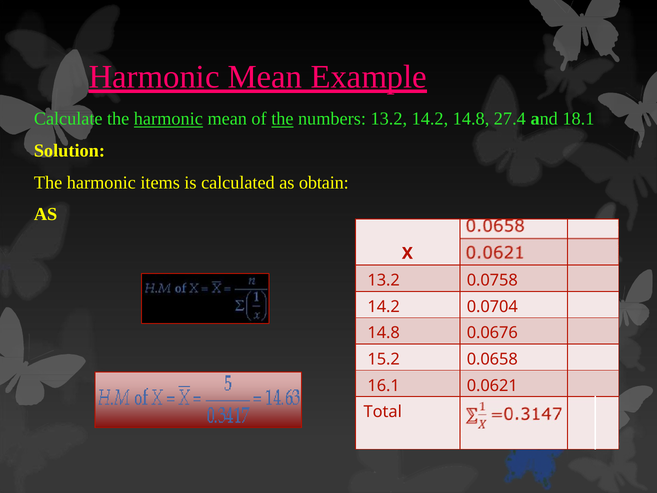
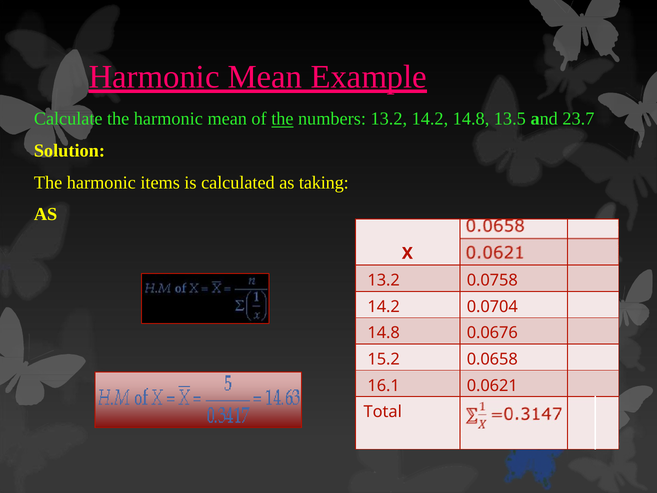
harmonic underline: present -> none (168, 119)
27.4: 27.4 -> 13.5 (510, 119)
18.1: 18.1 -> 23.7 (578, 119)
obtain: obtain -> taking (324, 182)
